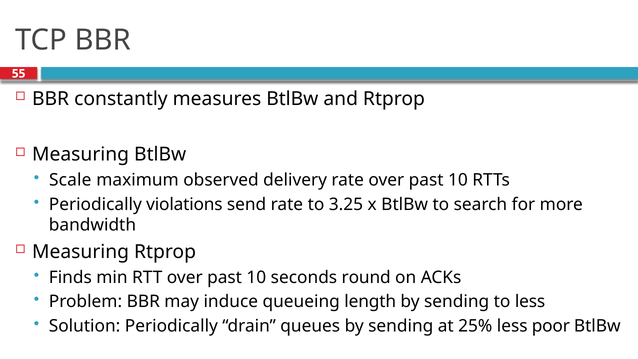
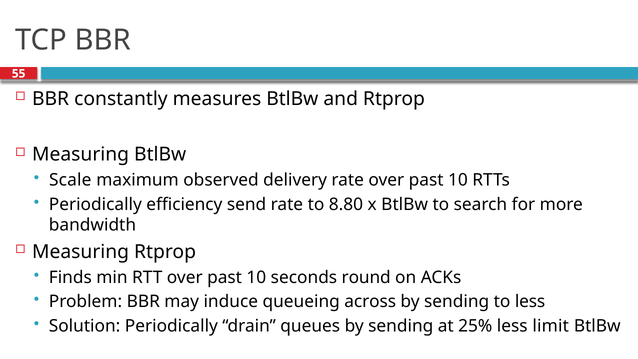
violations: violations -> efficiency (184, 204)
3.25: 3.25 -> 8.80 (346, 204)
length: length -> across (370, 302)
poor: poor -> limit (551, 326)
